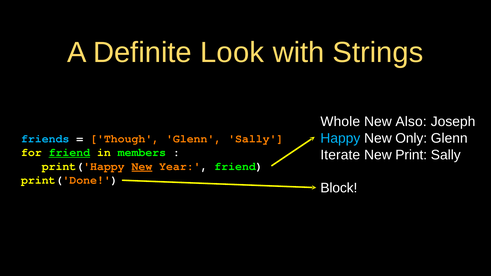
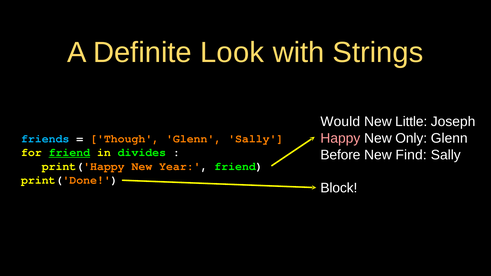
Whole: Whole -> Would (340, 122)
Also: Also -> Little (411, 122)
Happy colour: light blue -> pink (340, 138)
members: members -> divides (142, 153)
Iterate: Iterate -> Before (340, 155)
Print: Print -> Find (411, 155)
New underline: present -> none (142, 166)
